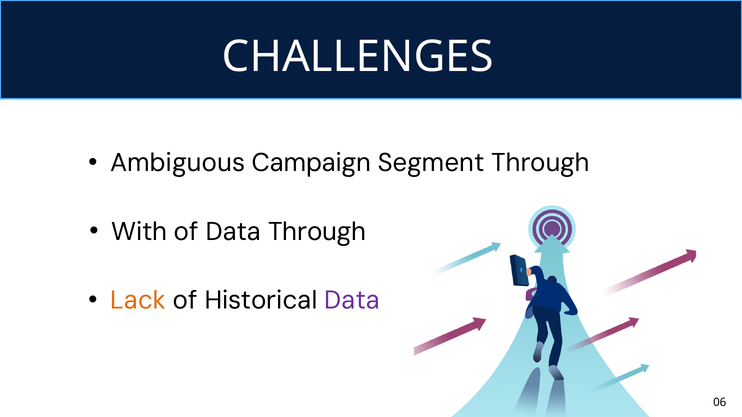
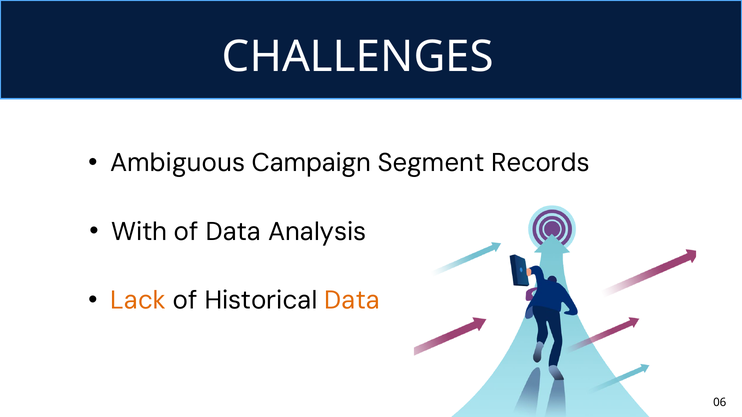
Segment Through: Through -> Records (541, 163)
Data Through: Through -> Analysis (317, 232)
Data colour: purple -> orange (352, 301)
